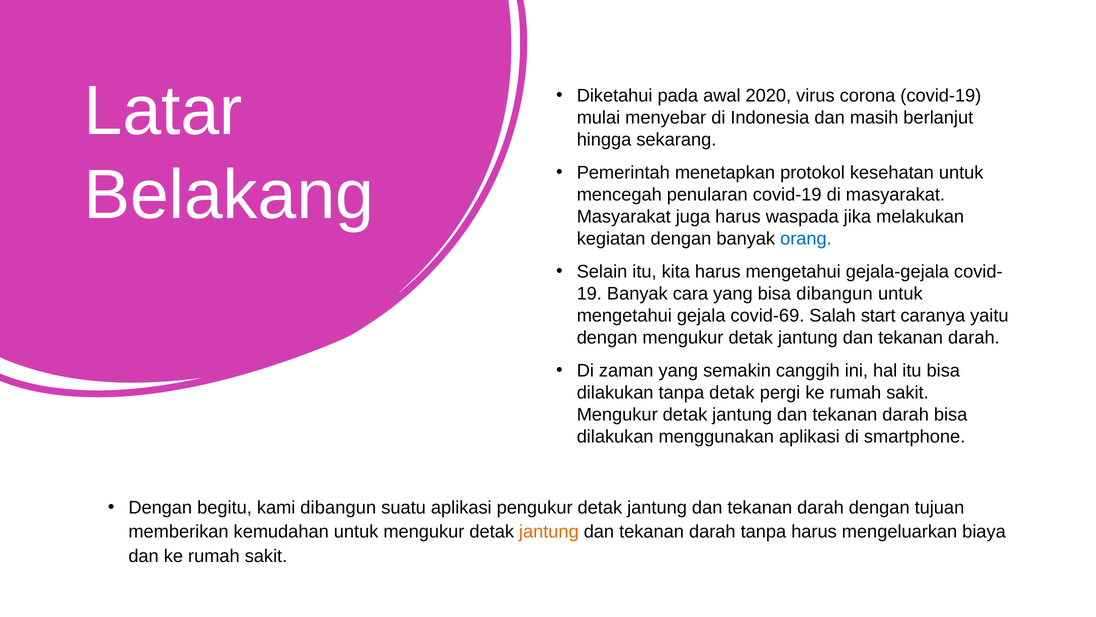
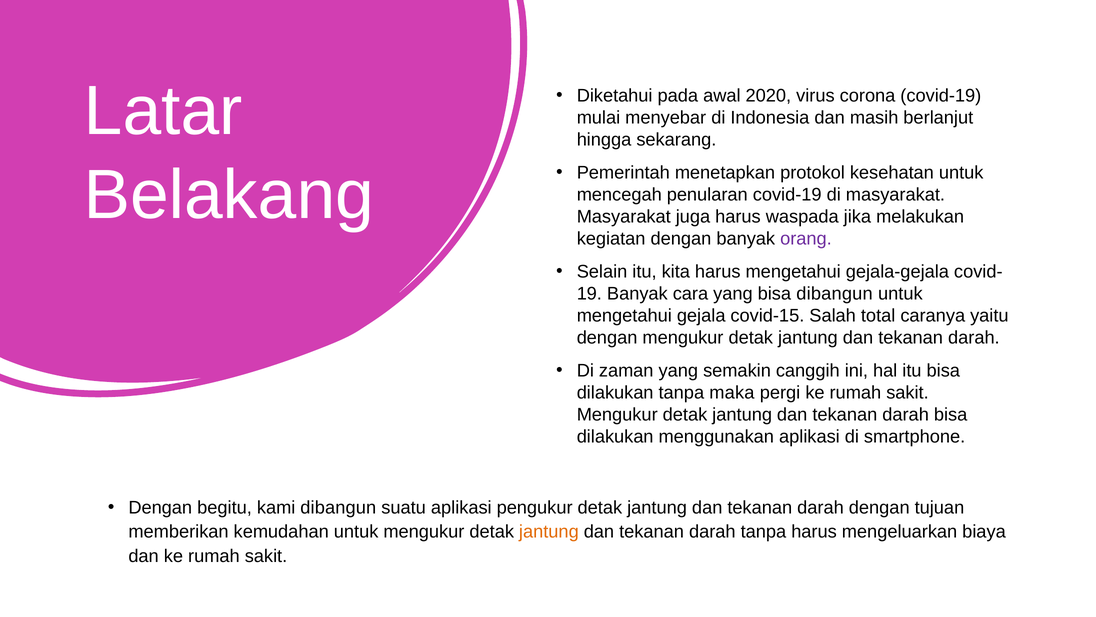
orang colour: blue -> purple (806, 238)
covid-69: covid-69 -> covid-15 (767, 315)
start: start -> total (878, 315)
tanpa detak: detak -> maka (732, 392)
